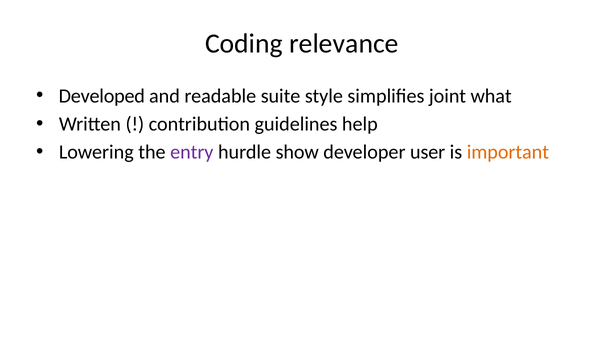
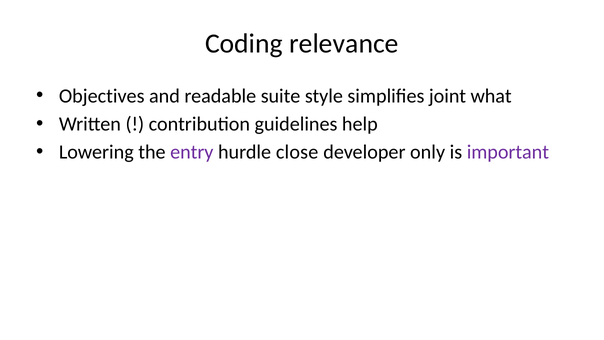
Developed: Developed -> Objectives (102, 96)
show: show -> close (297, 152)
user: user -> only (428, 152)
important colour: orange -> purple (508, 152)
